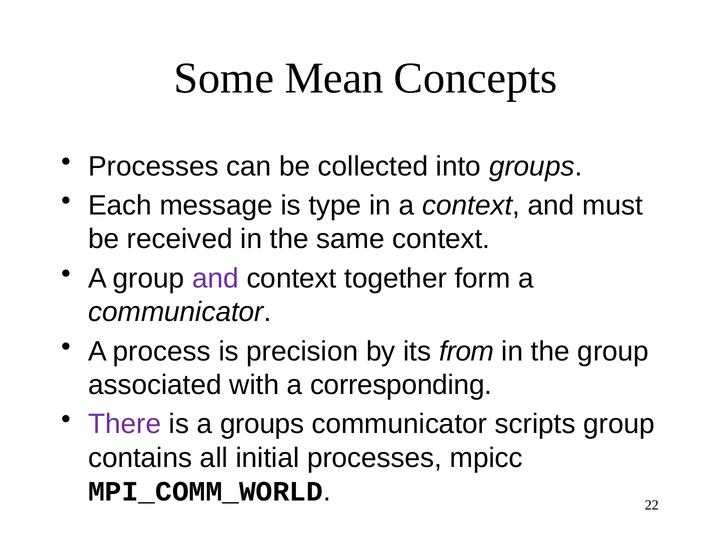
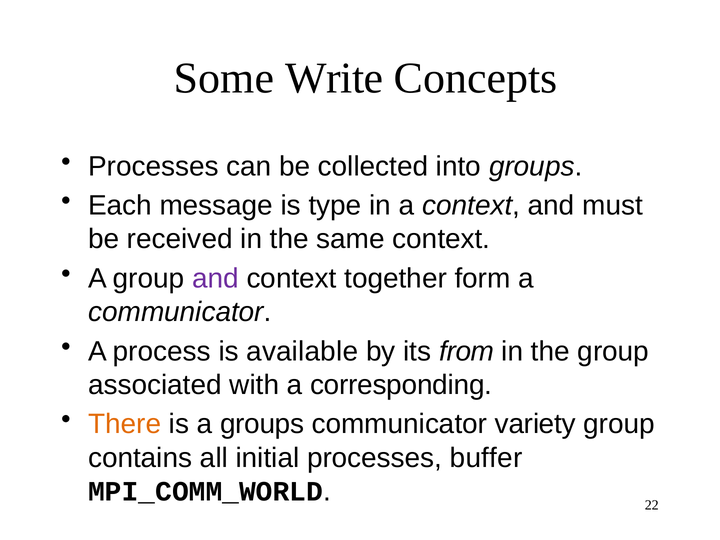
Mean: Mean -> Write (334, 78)
precision: precision -> available (302, 351)
There colour: purple -> orange (125, 424)
scripts: scripts -> variety (535, 424)
mpicc: mpicc -> buffer (486, 458)
